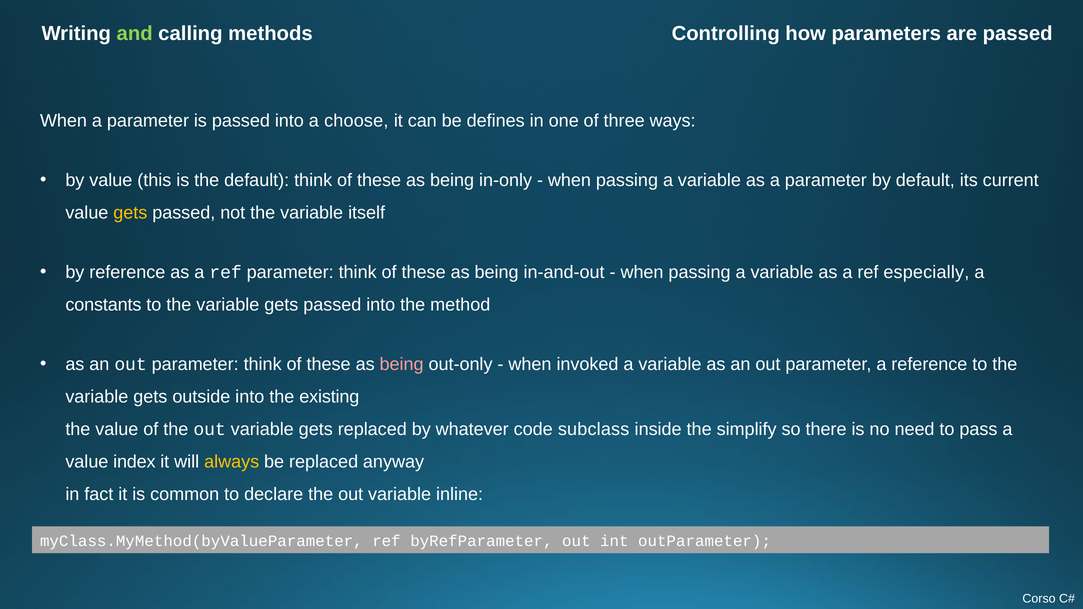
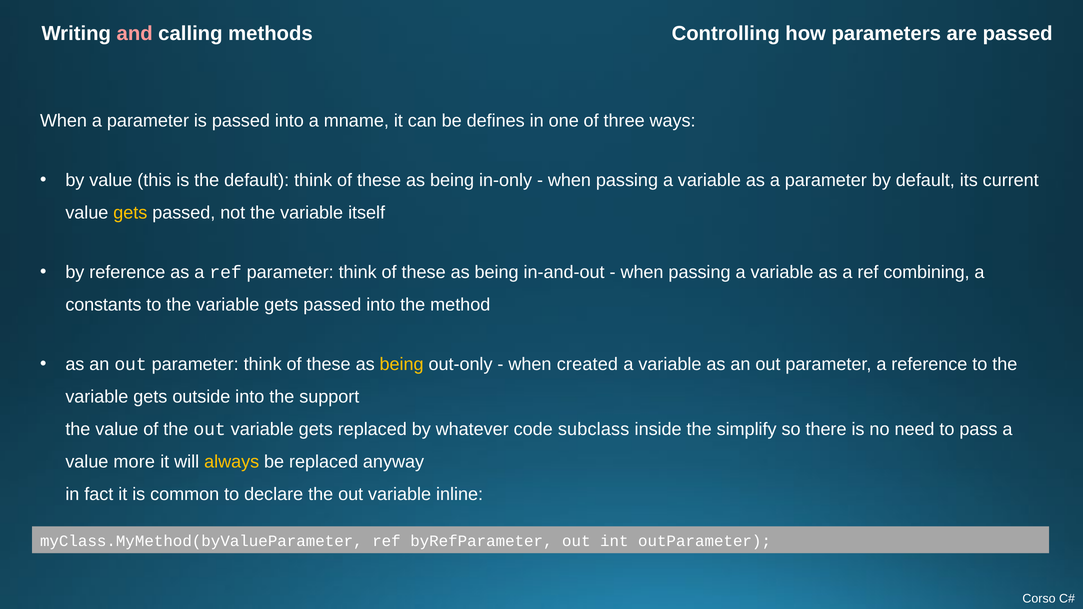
and colour: light green -> pink (135, 33)
choose: choose -> mname (356, 121)
especially: especially -> combining (926, 273)
being colour: pink -> yellow (402, 365)
invoked: invoked -> created (587, 365)
existing: existing -> support (329, 397)
index: index -> more (134, 462)
